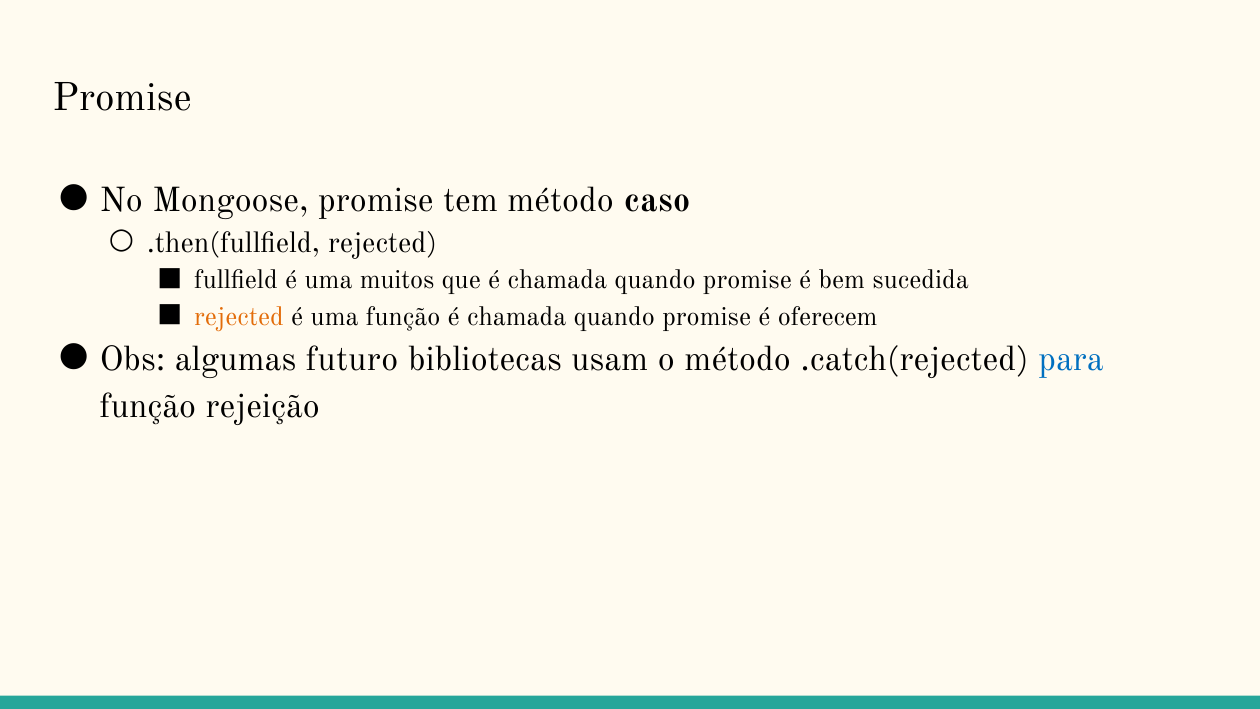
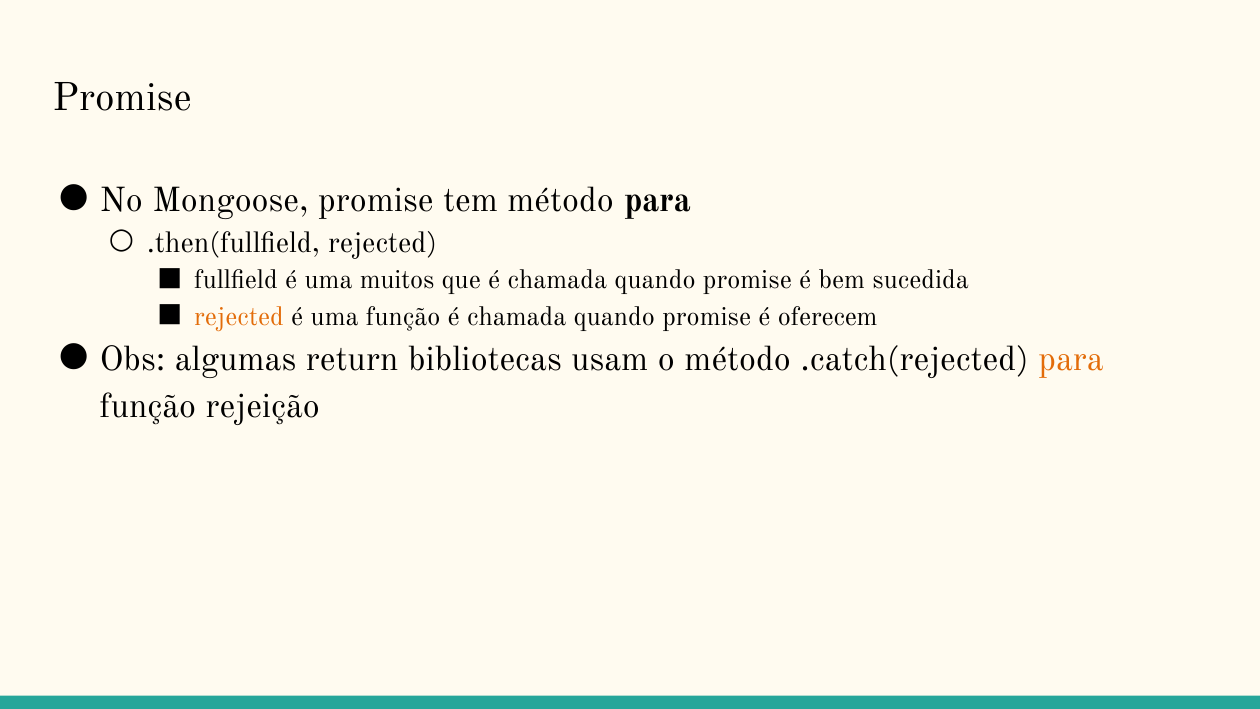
método caso: caso -> para (658, 200)
futuro: futuro -> return (352, 359)
para colour: blue -> orange (1071, 359)
